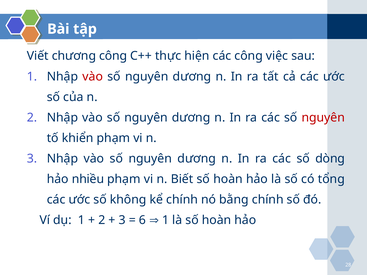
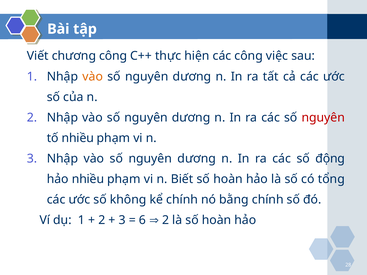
vào colour: red -> orange (93, 77)
tố khiển: khiển -> nhiều (78, 138)
dòng: dòng -> động (330, 159)
1: 1 -> 2 (166, 220)
